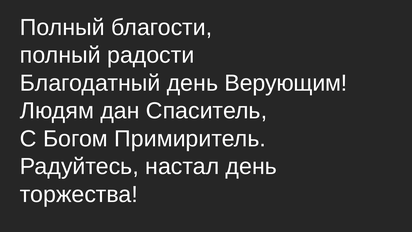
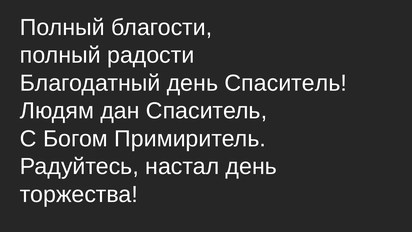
день Верующим: Верующим -> Спаситель (286, 83)
